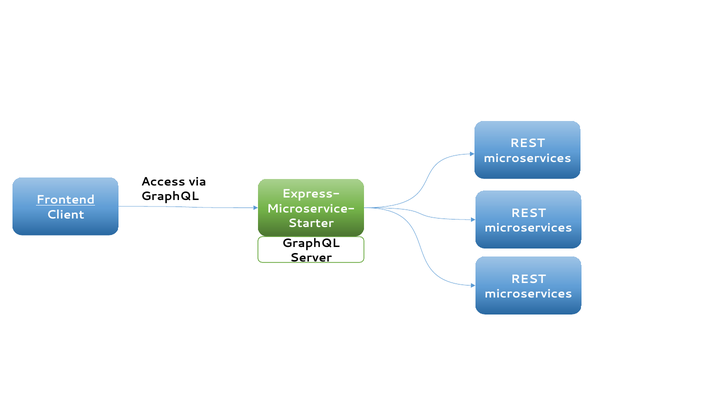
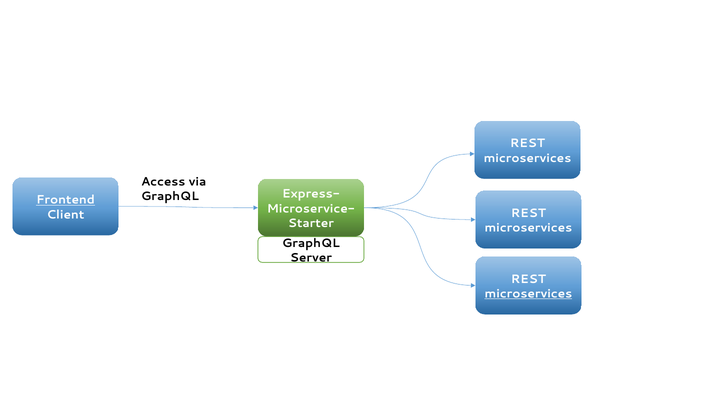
microservices underline: none -> present (528, 293)
